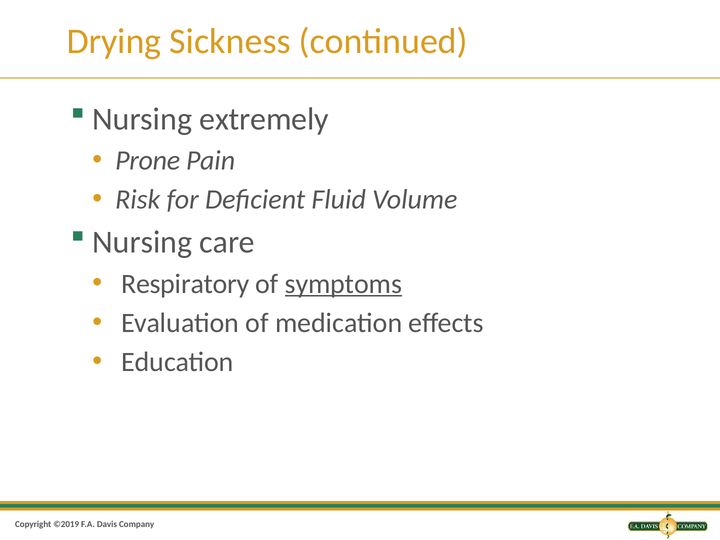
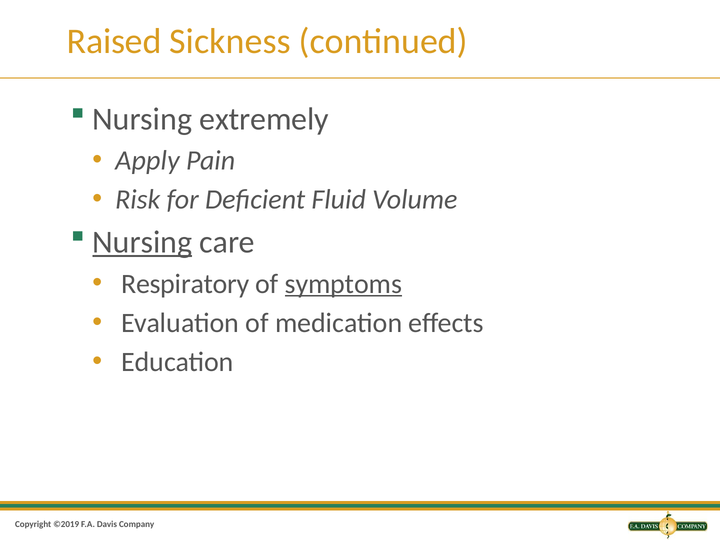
Drying: Drying -> Raised (114, 41)
Prone: Prone -> Apply (147, 160)
Nursing underline: none -> present (142, 242)
